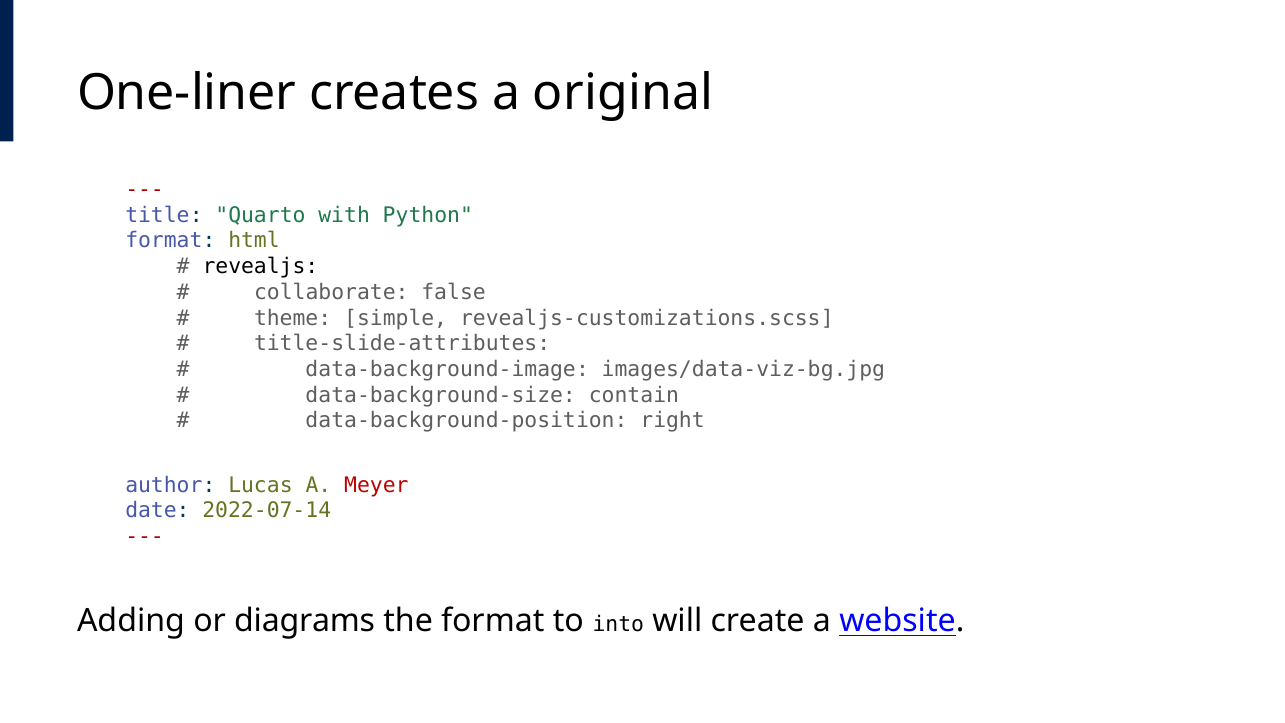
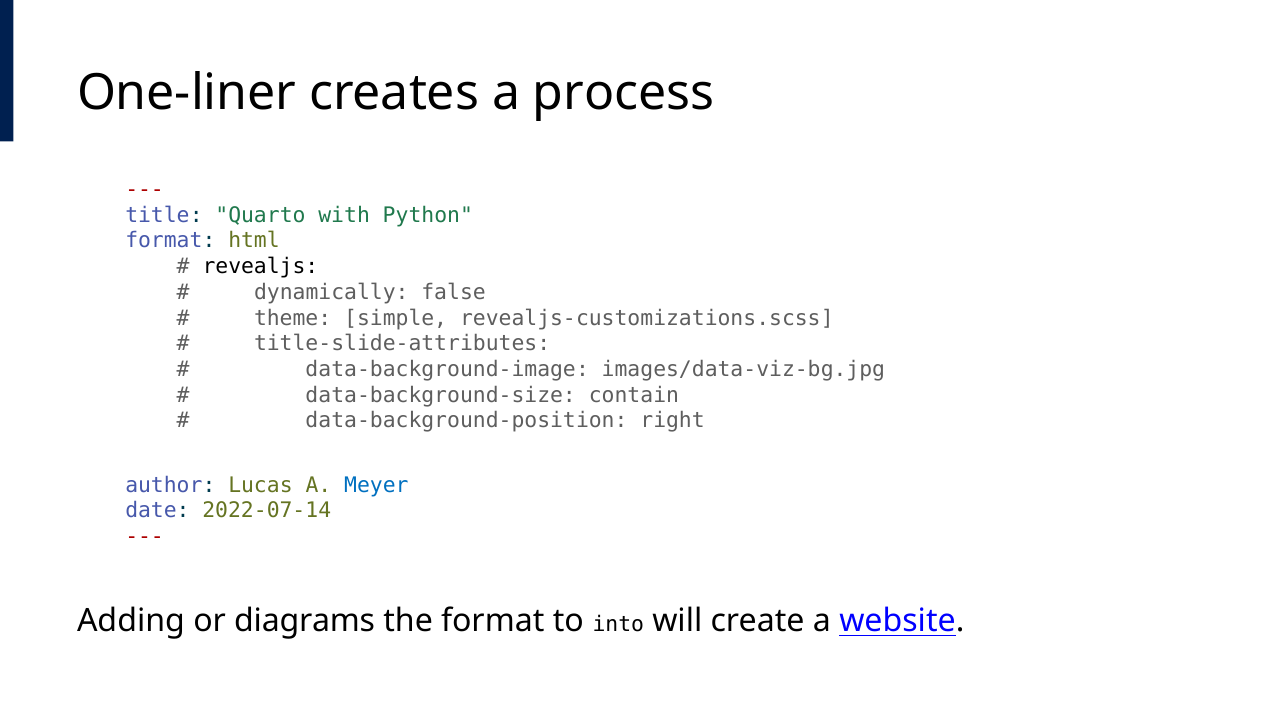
original: original -> process (623, 93)
collaborate: collaborate -> dynamically (331, 292)
Meyer colour: red -> blue (376, 485)
